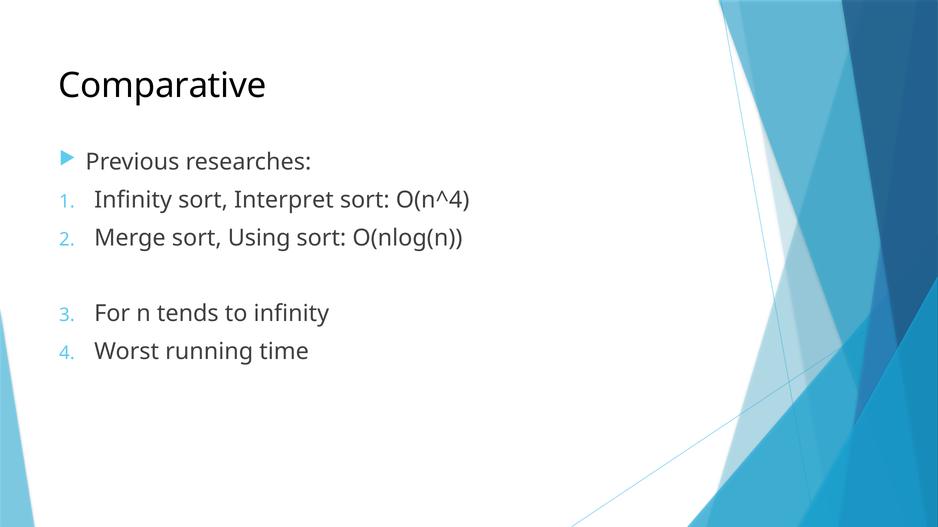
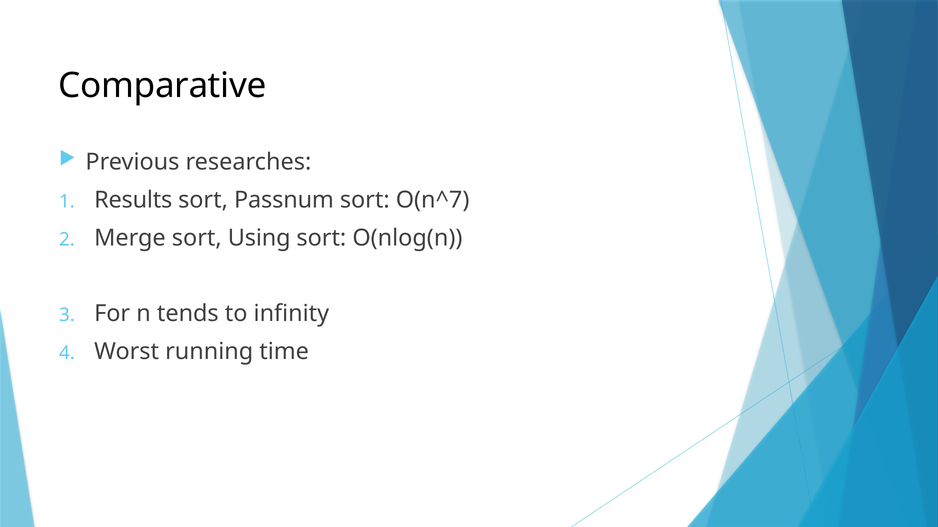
Infinity: Infinity -> Results (133, 200)
Interpret: Interpret -> Passnum (284, 200)
O(n^4: O(n^4 -> O(n^7 (433, 200)
